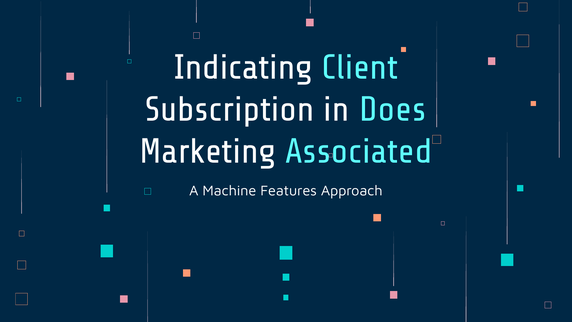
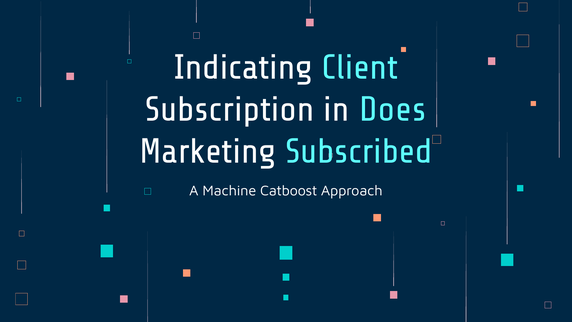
Associated: Associated -> Subscribed (359, 151)
Features: Features -> Catboost (289, 191)
